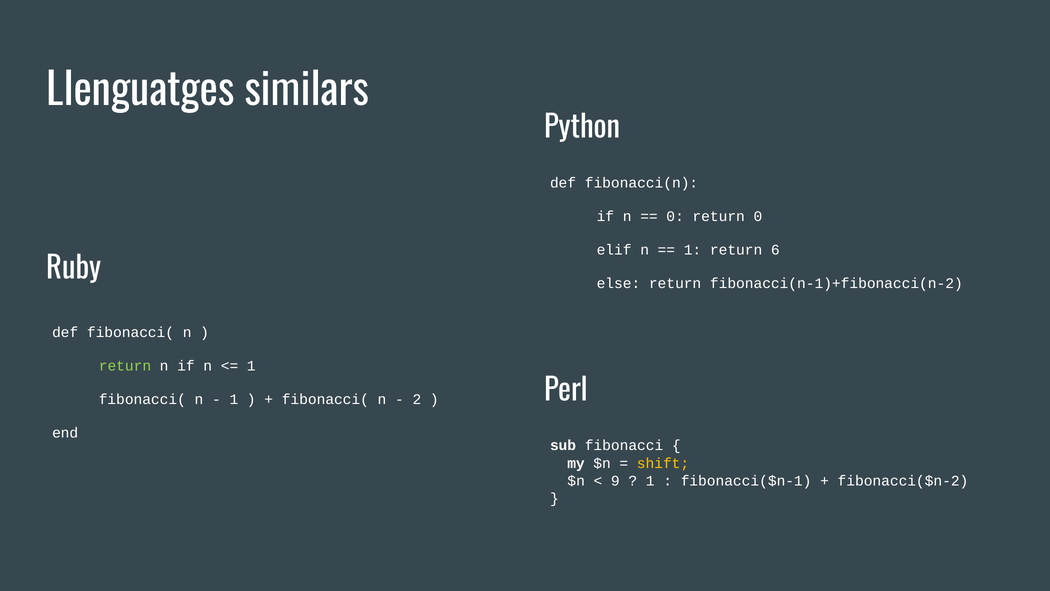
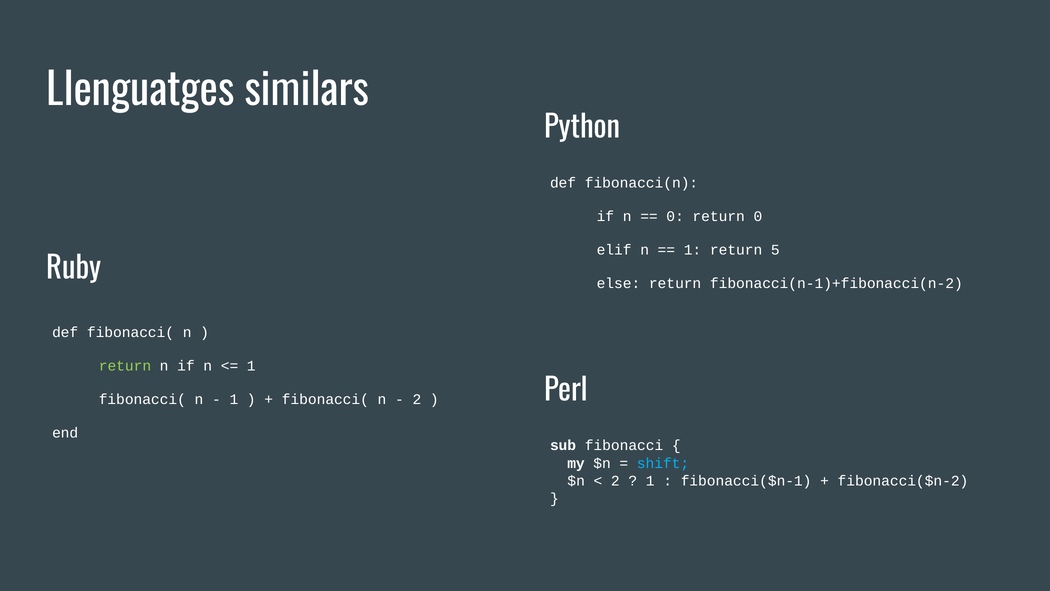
6: 6 -> 5 (775, 250)
shift colour: yellow -> light blue (663, 463)
9: 9 -> 2 (615, 480)
